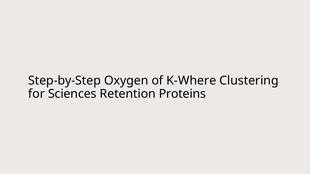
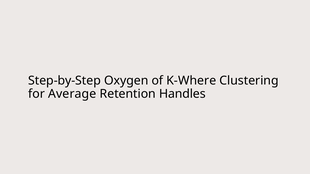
Sciences: Sciences -> Average (72, 94)
Proteins: Proteins -> Handles (182, 94)
